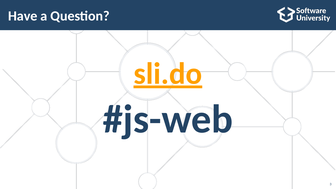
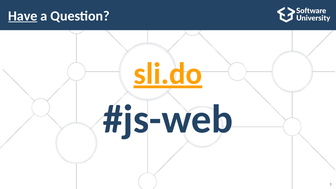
Have underline: none -> present (23, 16)
